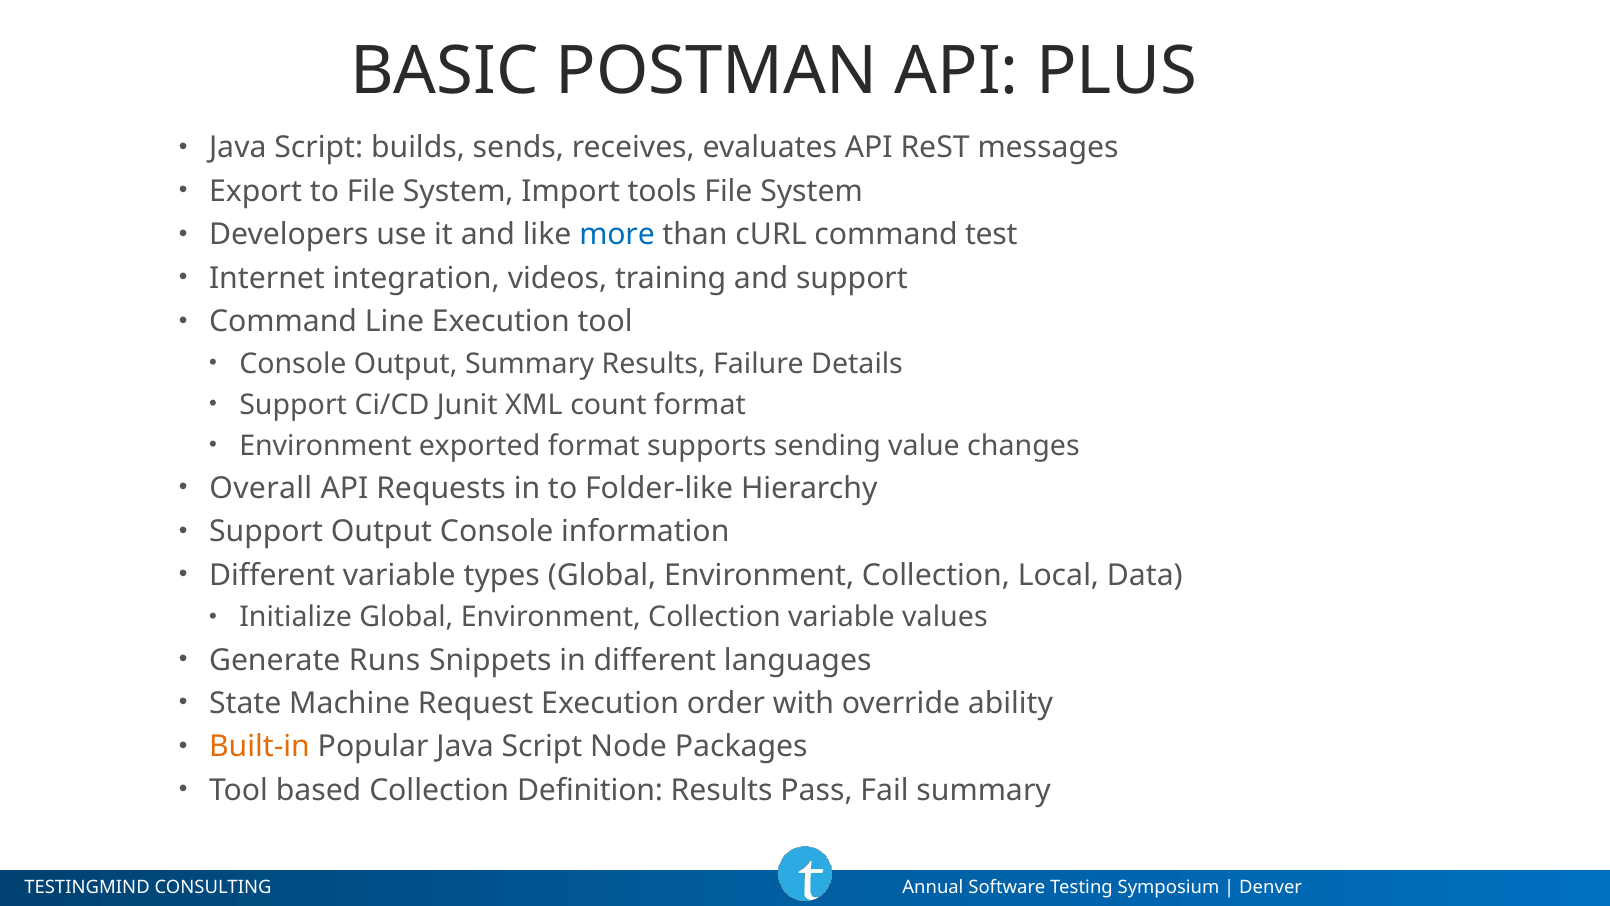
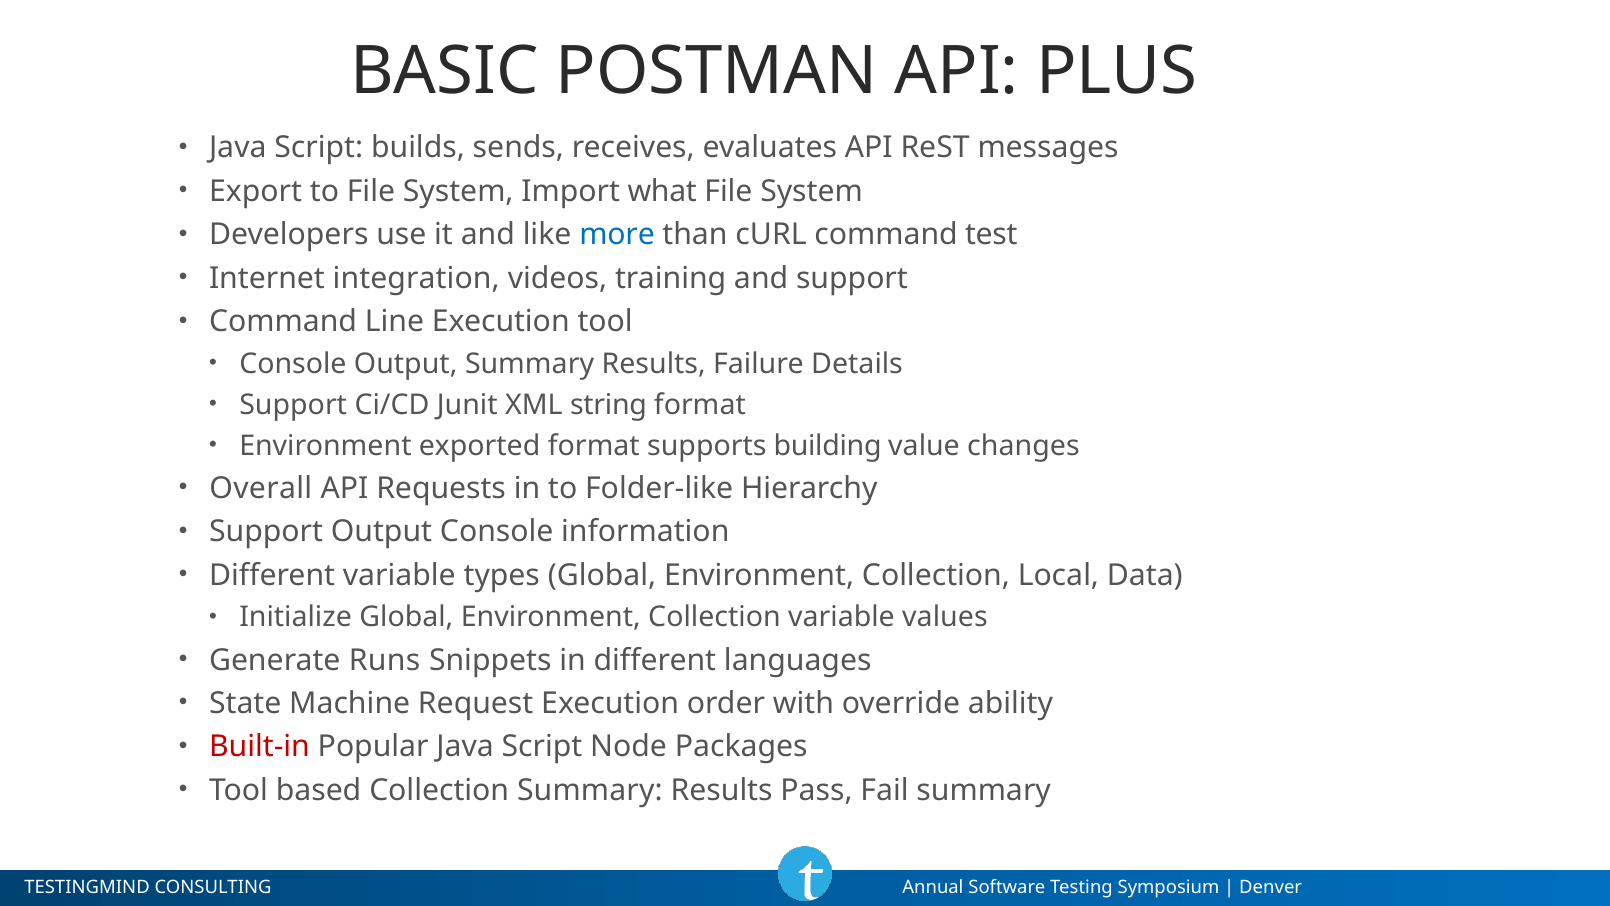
tools: tools -> what (662, 191)
count: count -> string (609, 405)
sending: sending -> building (828, 446)
Built-in colour: orange -> red (260, 747)
Collection Definition: Definition -> Summary (590, 790)
